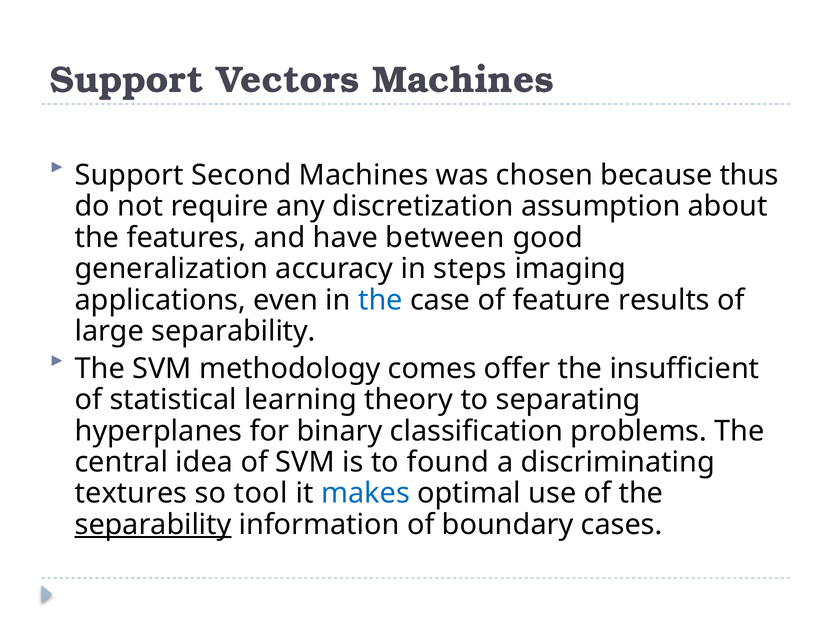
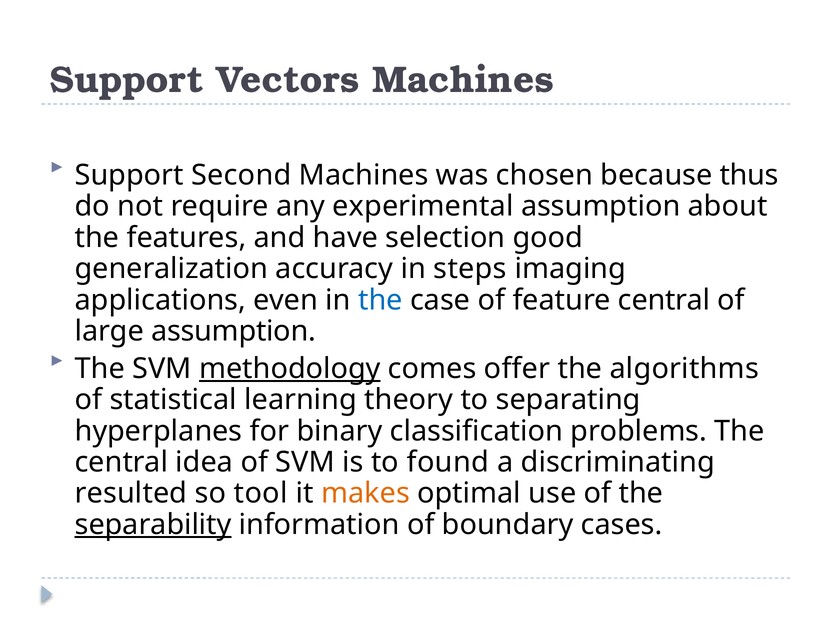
discretization: discretization -> experimental (423, 206)
between: between -> selection (445, 238)
feature results: results -> central (664, 300)
large separability: separability -> assumption (234, 331)
methodology underline: none -> present (290, 369)
insufficient: insufficient -> algorithms (684, 369)
textures: textures -> resulted (131, 493)
makes colour: blue -> orange (365, 493)
